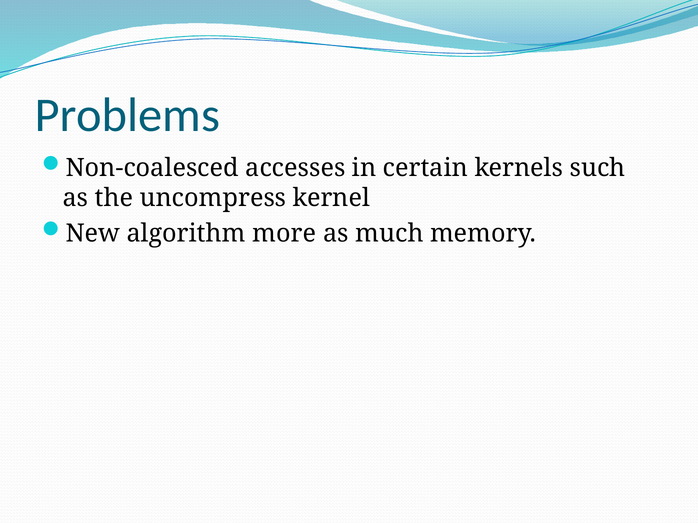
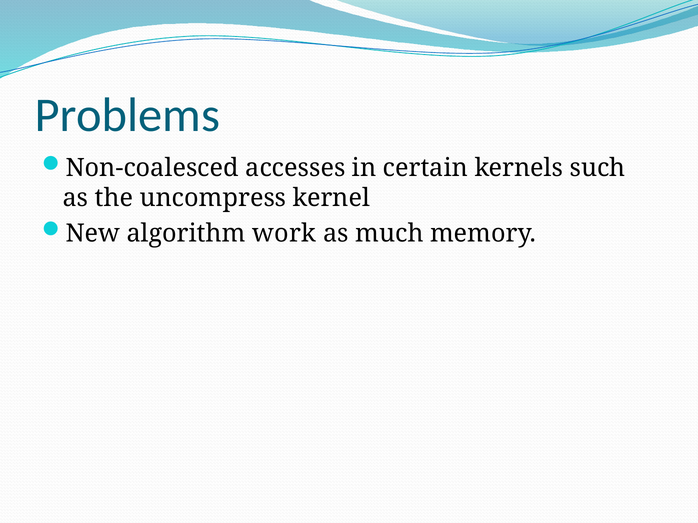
more: more -> work (284, 234)
